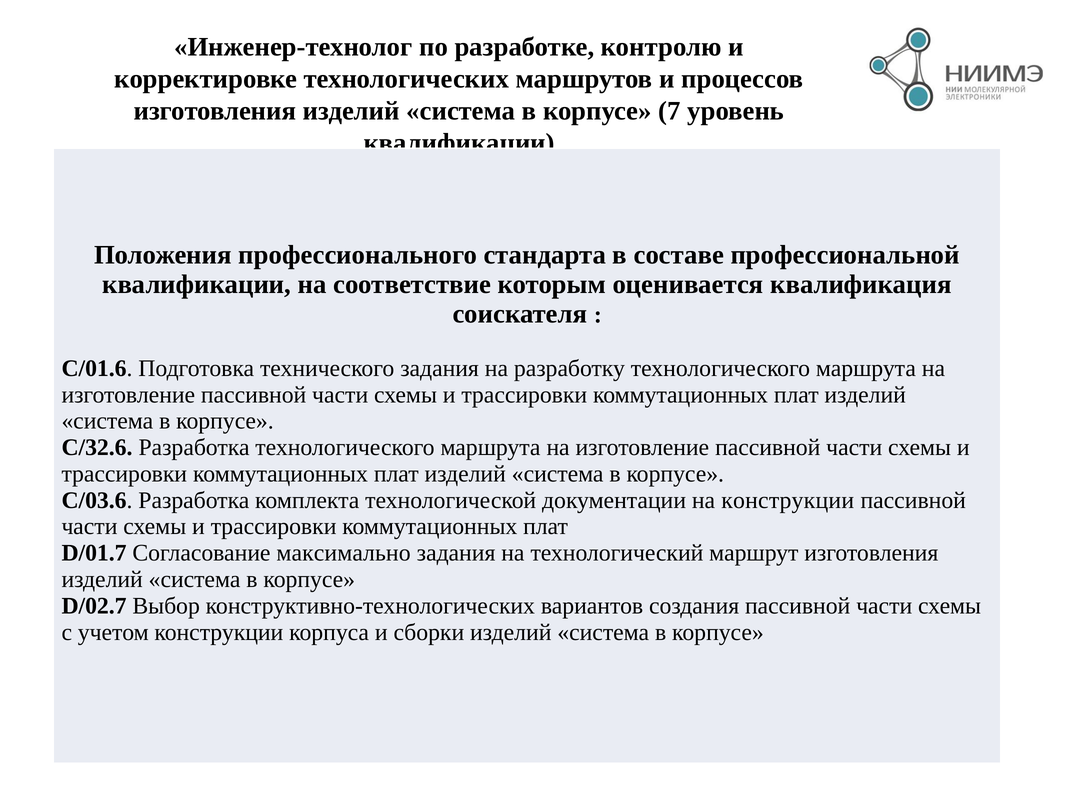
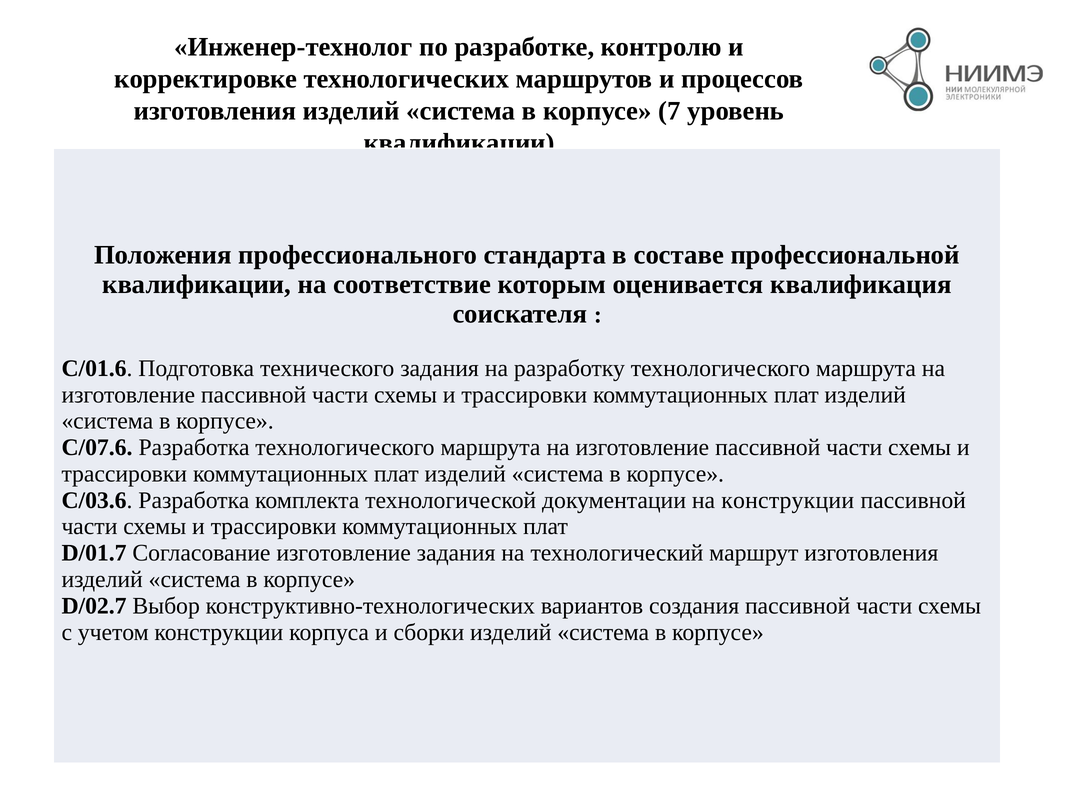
С/32.6: С/32.6 -> С/07.6 (97, 448)
Согласование максимально: максимально -> изготовление (344, 553)
